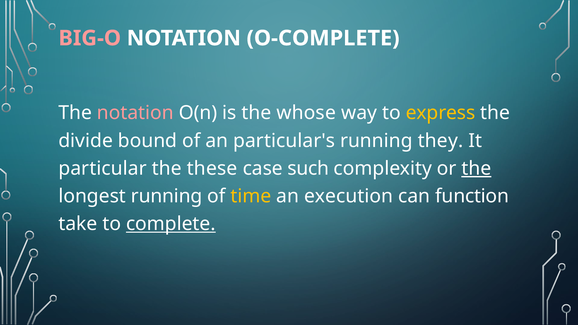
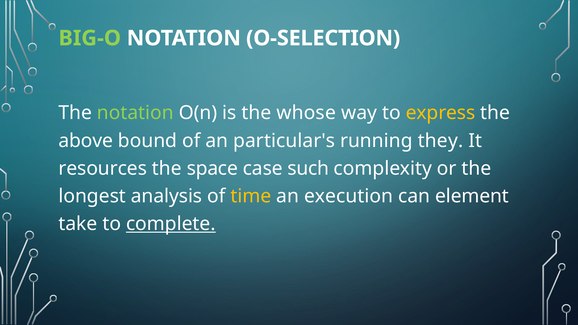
BIG-O colour: pink -> light green (90, 38)
O-COMPLETE: O-COMPLETE -> O-SELECTION (323, 38)
notation colour: pink -> light green (135, 113)
divide: divide -> above (86, 141)
particular: particular -> resources (103, 168)
these: these -> space (212, 168)
the underline: present -> none (476, 168)
longest running: running -> analysis (167, 196)
function: function -> element (472, 196)
